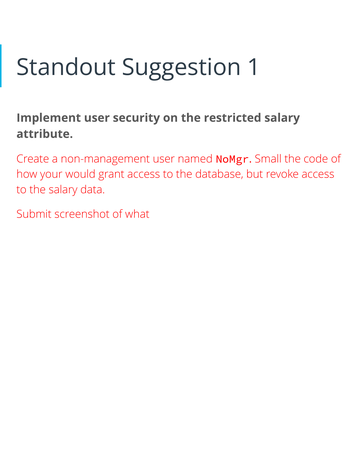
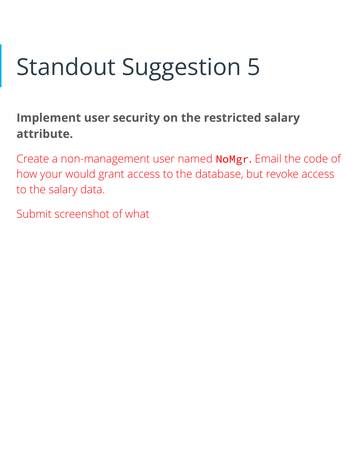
1: 1 -> 5 (254, 67)
Small: Small -> Email (268, 159)
